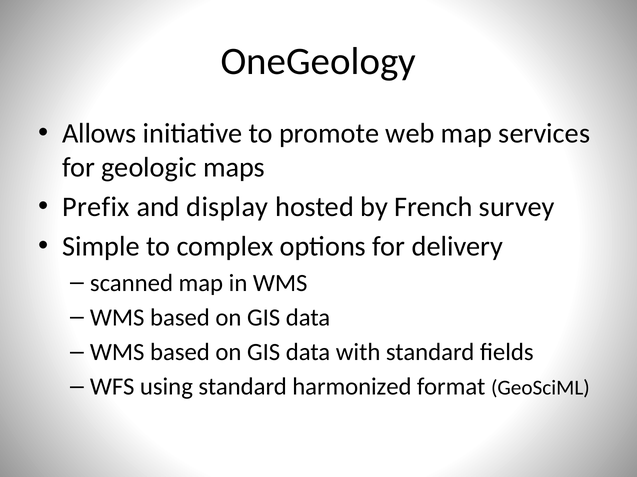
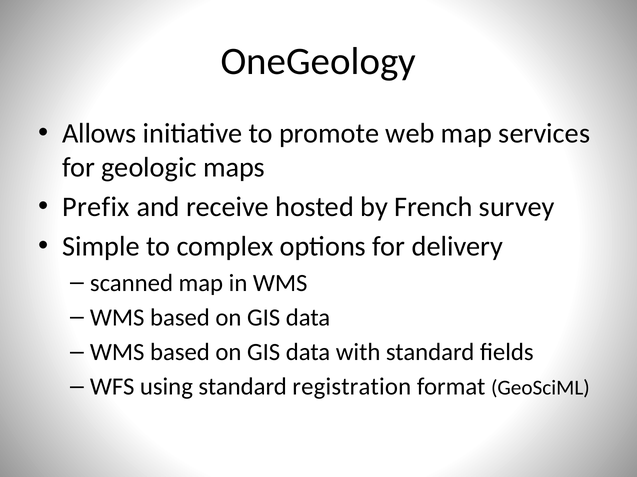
display: display -> receive (228, 207)
harmonized: harmonized -> registration (352, 387)
